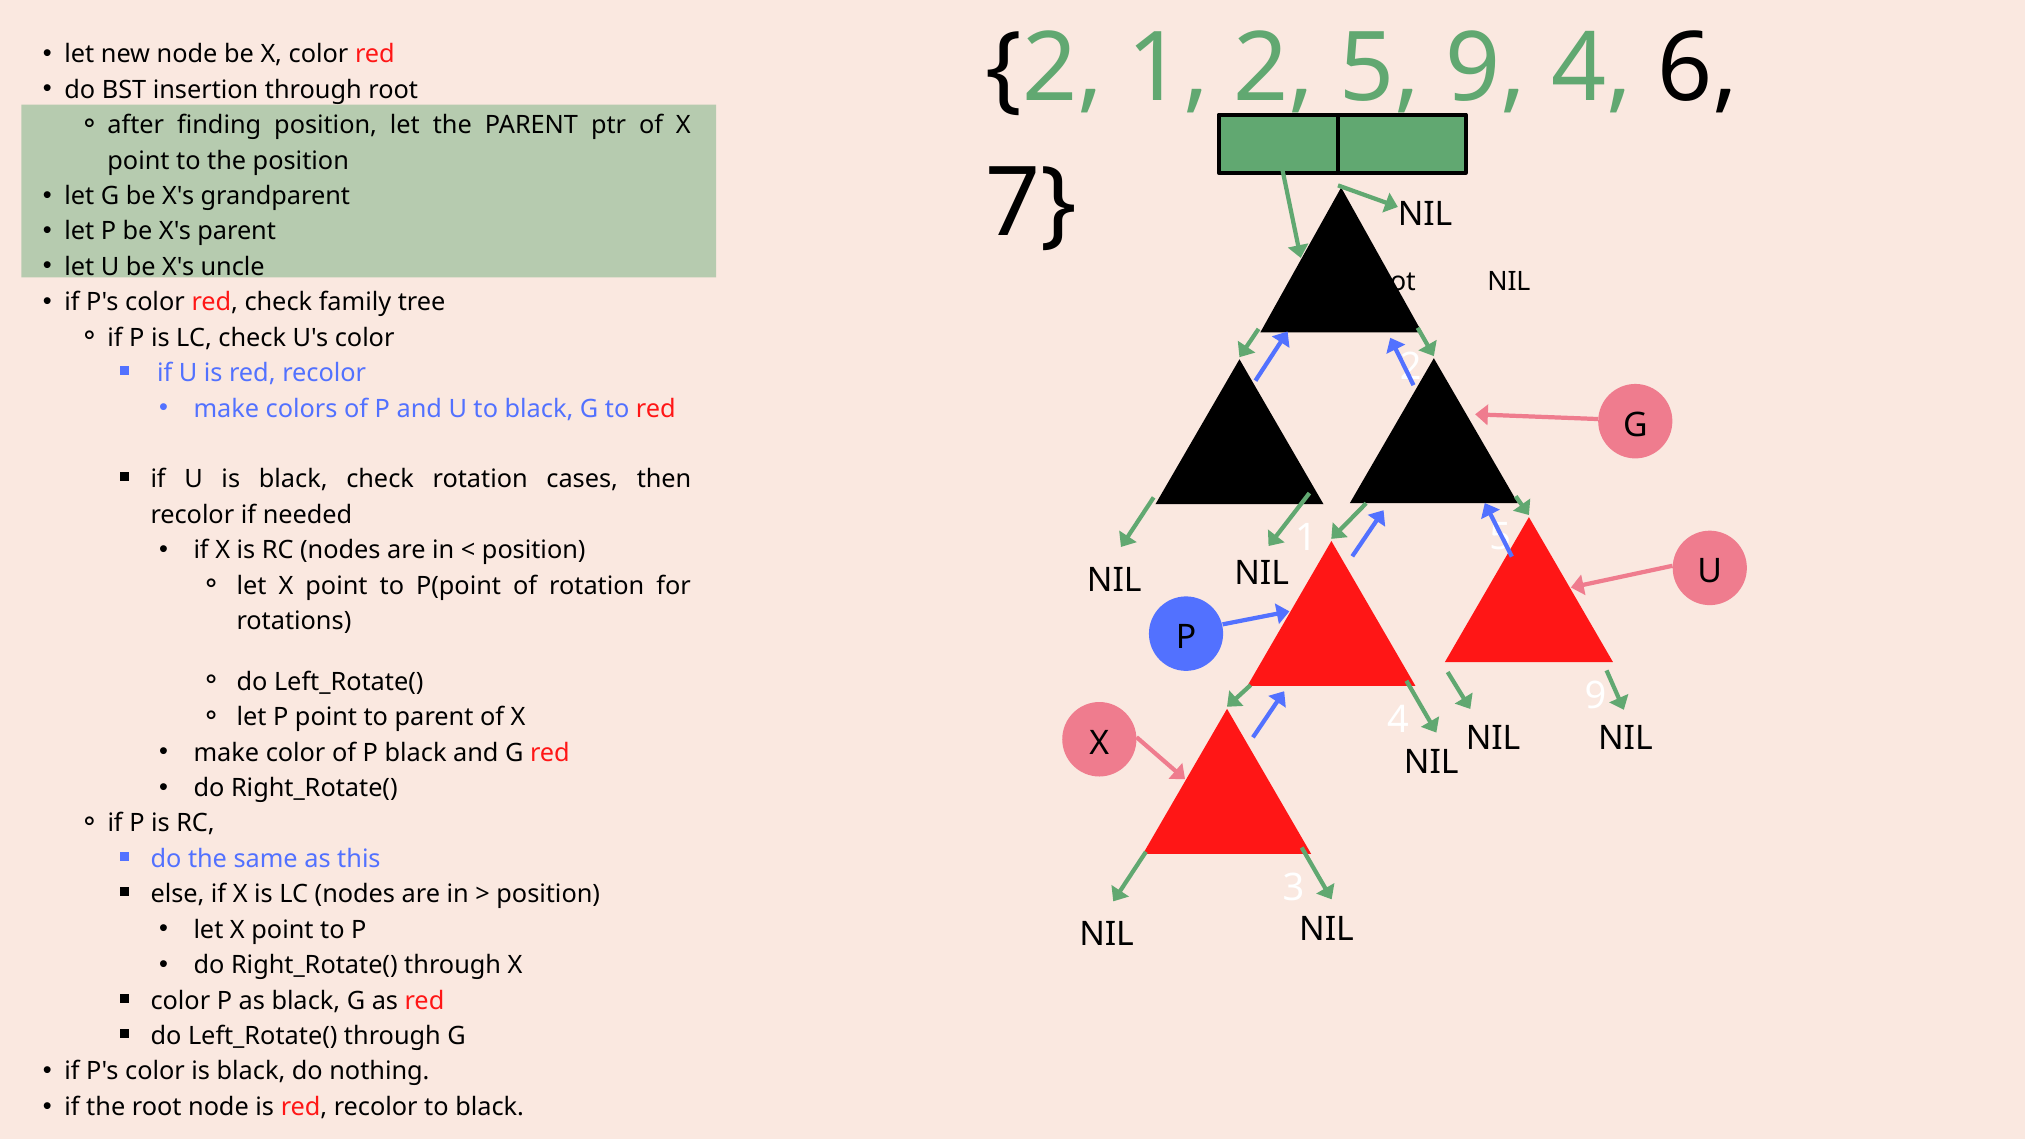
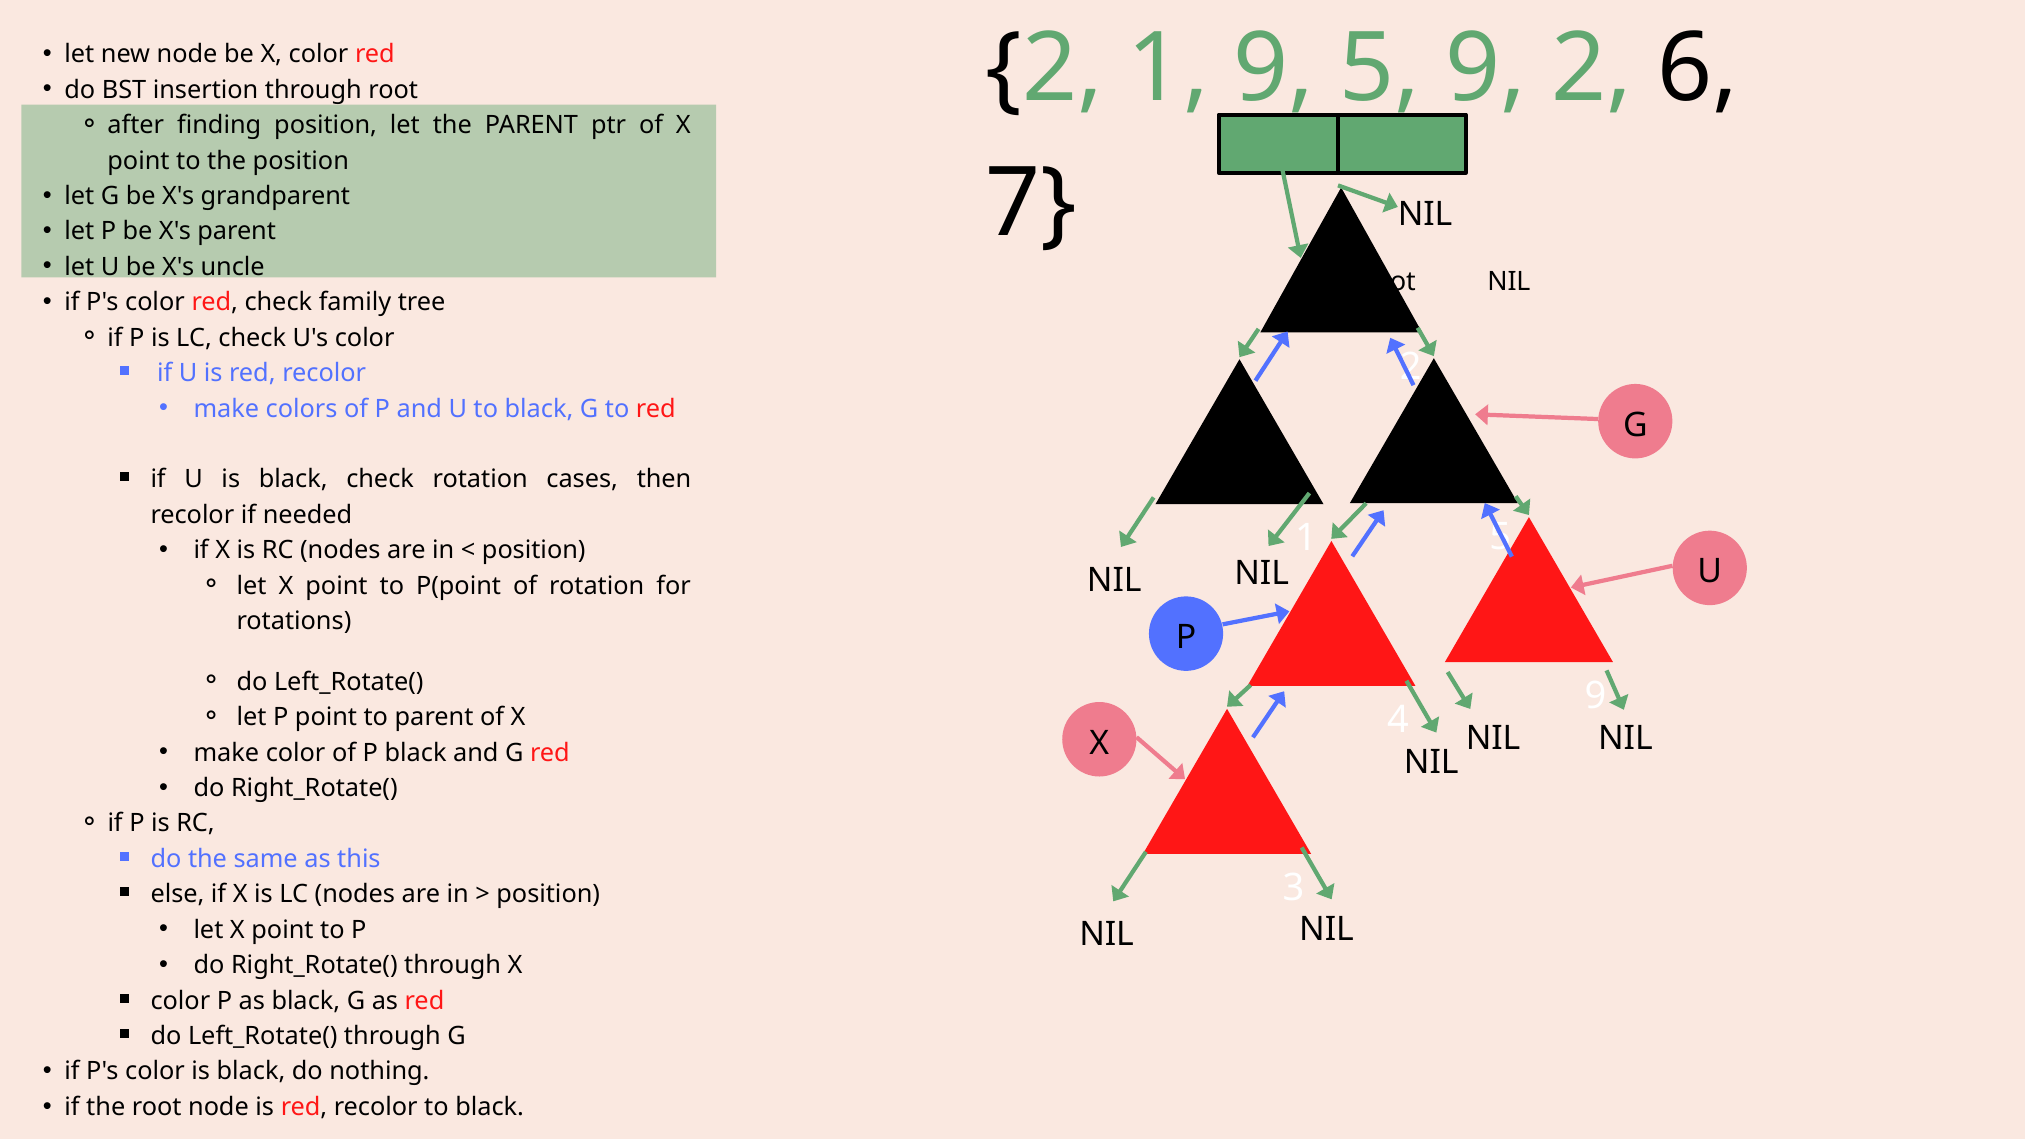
1 2: 2 -> 9 (1274, 69)
9 4: 4 -> 2 (1592, 69)
